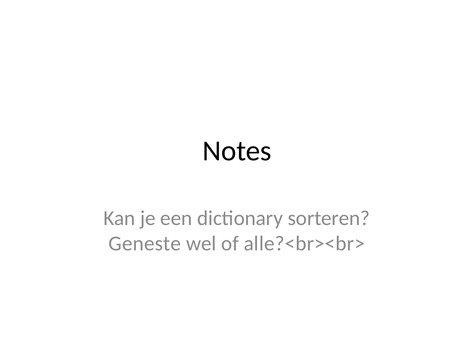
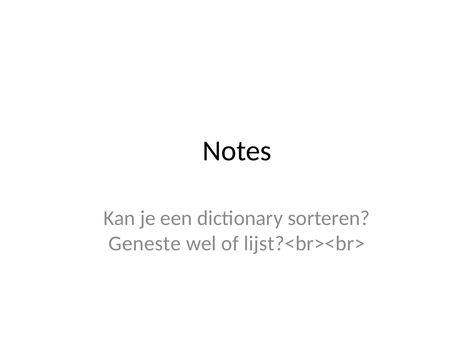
alle?<br><br>: alle?<br><br> -> lijst?<br><br> (304, 243)
